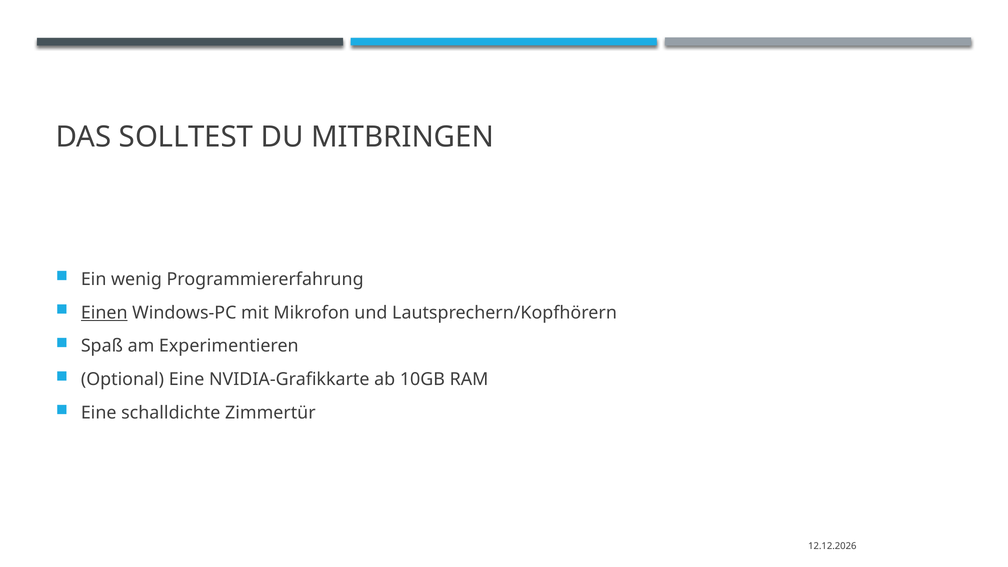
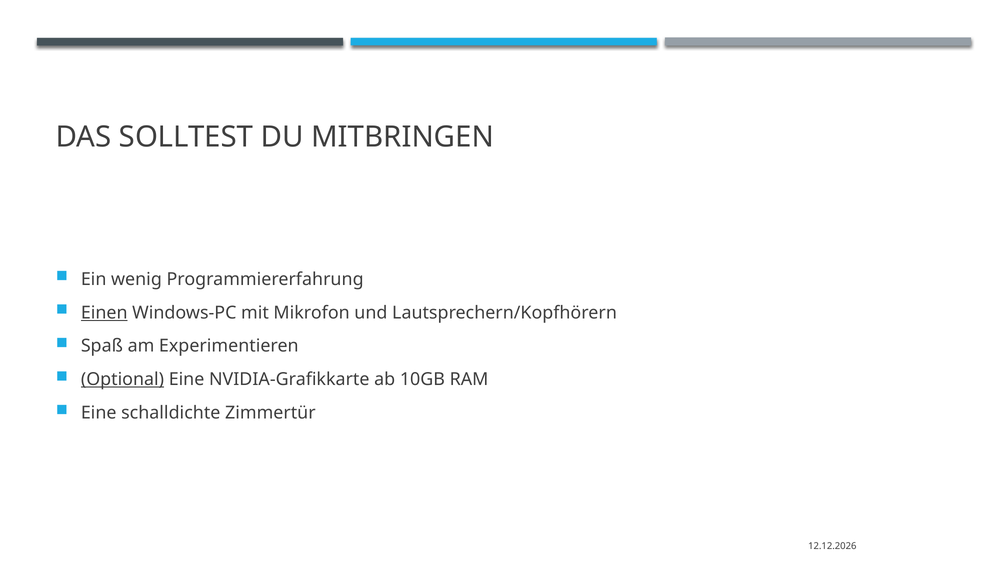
Optional underline: none -> present (122, 380)
